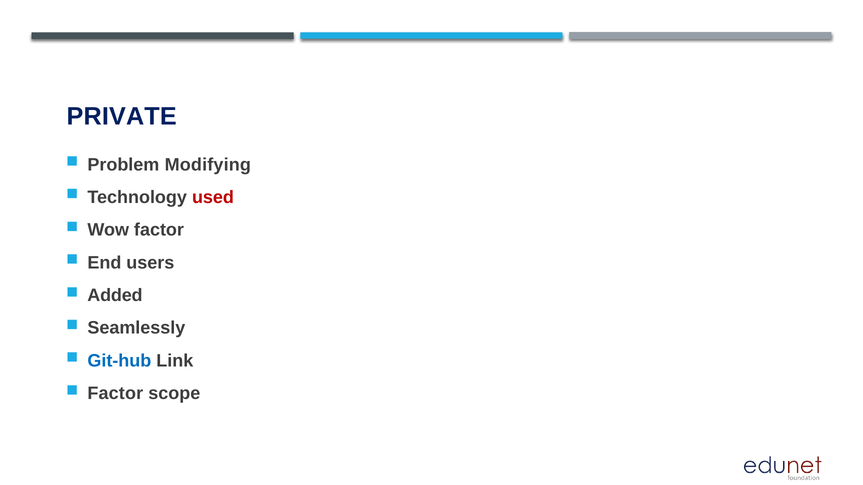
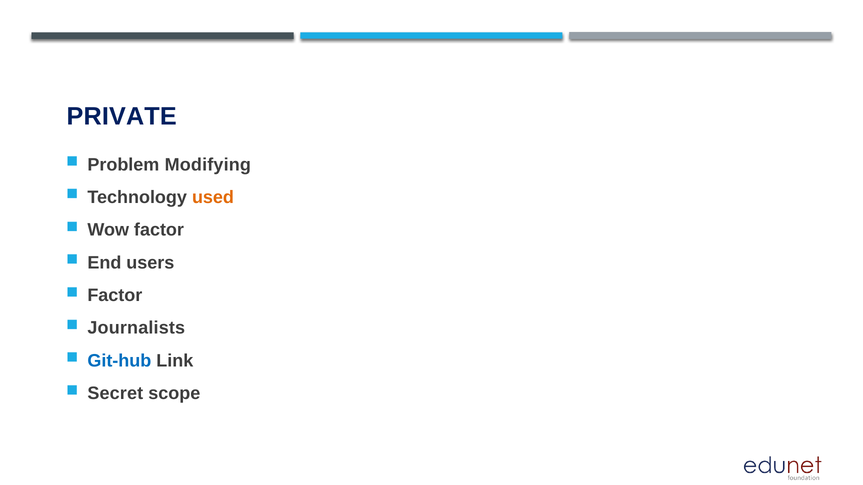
used colour: red -> orange (213, 197)
Added: Added -> Factor (115, 296)
Seamlessly: Seamlessly -> Journalists (136, 328)
Factor: Factor -> Secret (115, 394)
